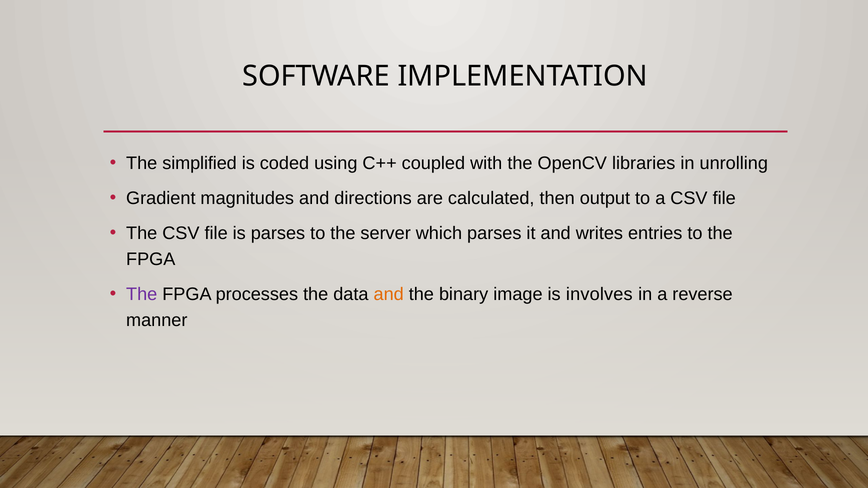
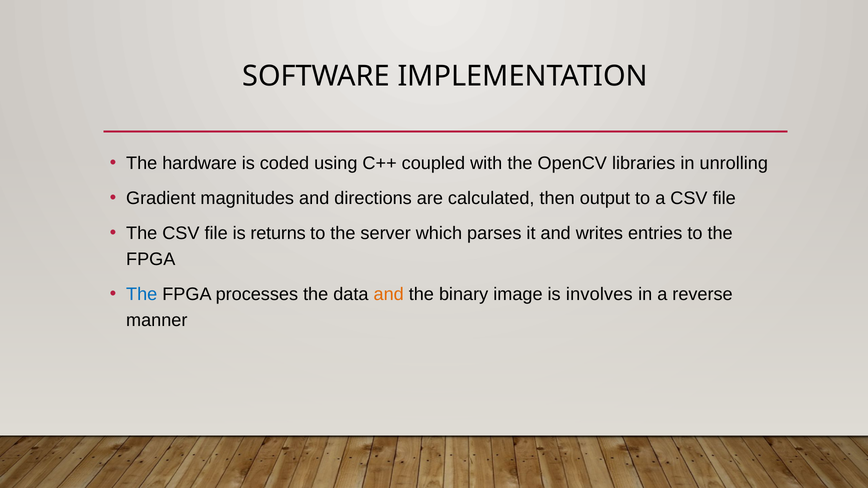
simplified: simplified -> hardware (200, 163)
is parses: parses -> returns (278, 233)
The colour: purple -> blue (142, 295)
